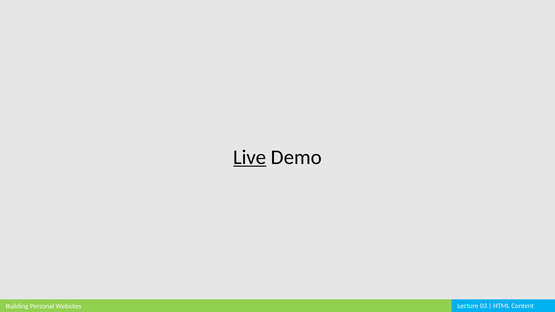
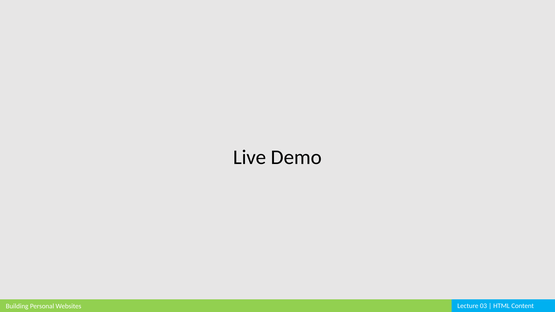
Live underline: present -> none (250, 157)
